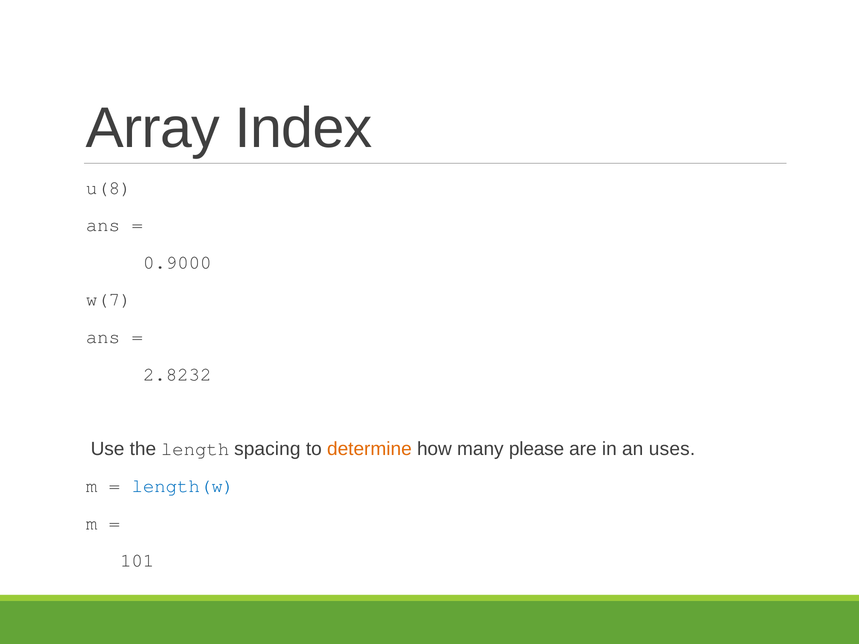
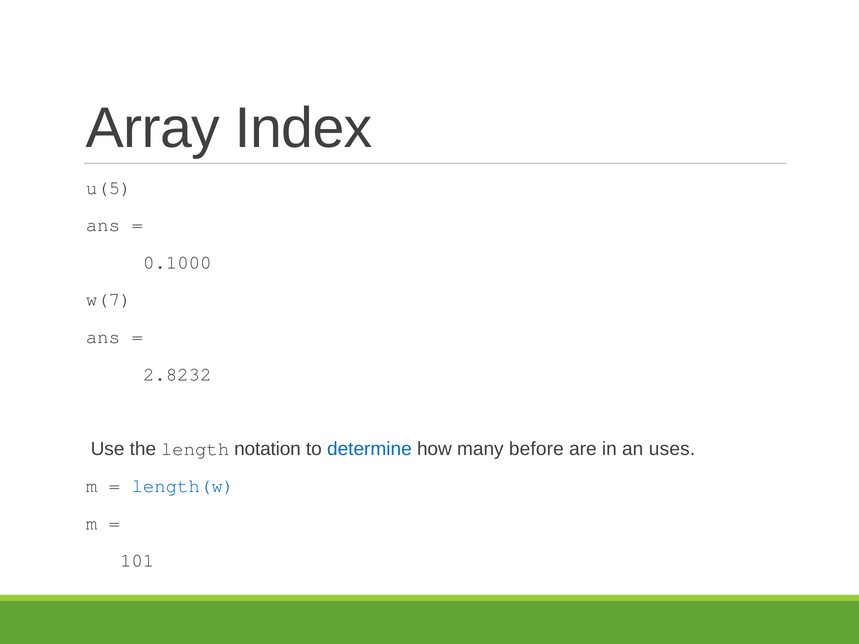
u(8: u(8 -> u(5 (109, 188)
0.9000: 0.9000 -> 0.1000 (177, 262)
spacing: spacing -> notation (267, 449)
determine colour: orange -> blue (369, 449)
please: please -> before (536, 449)
